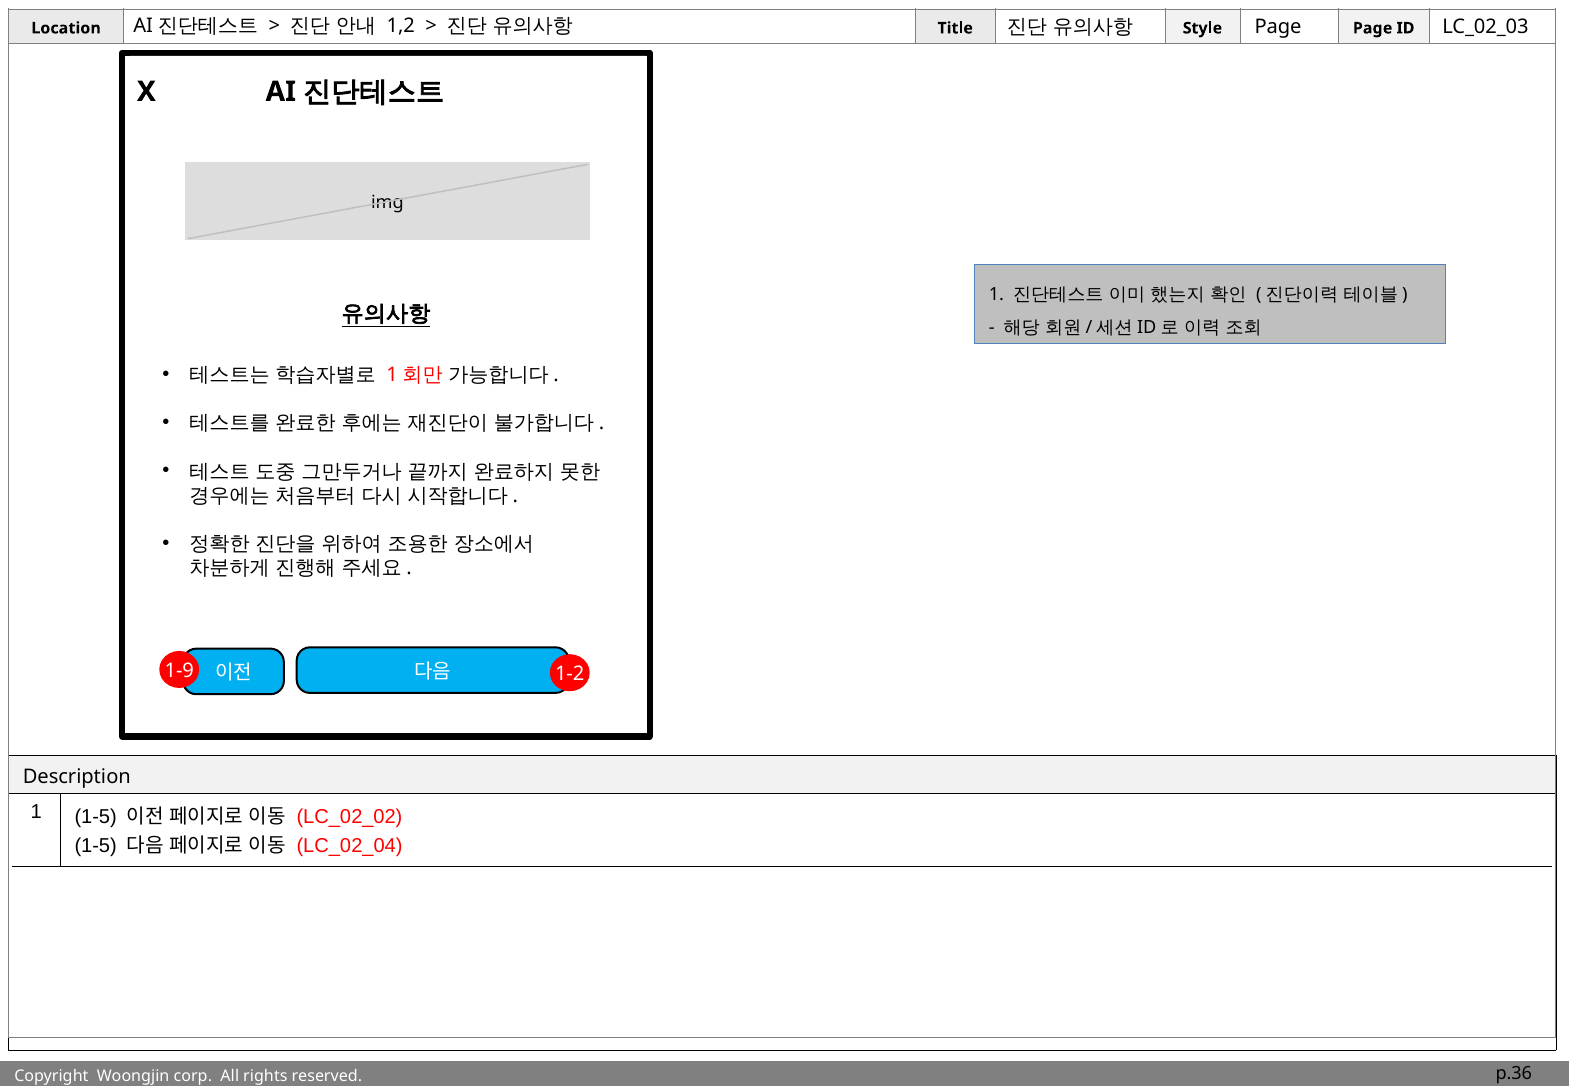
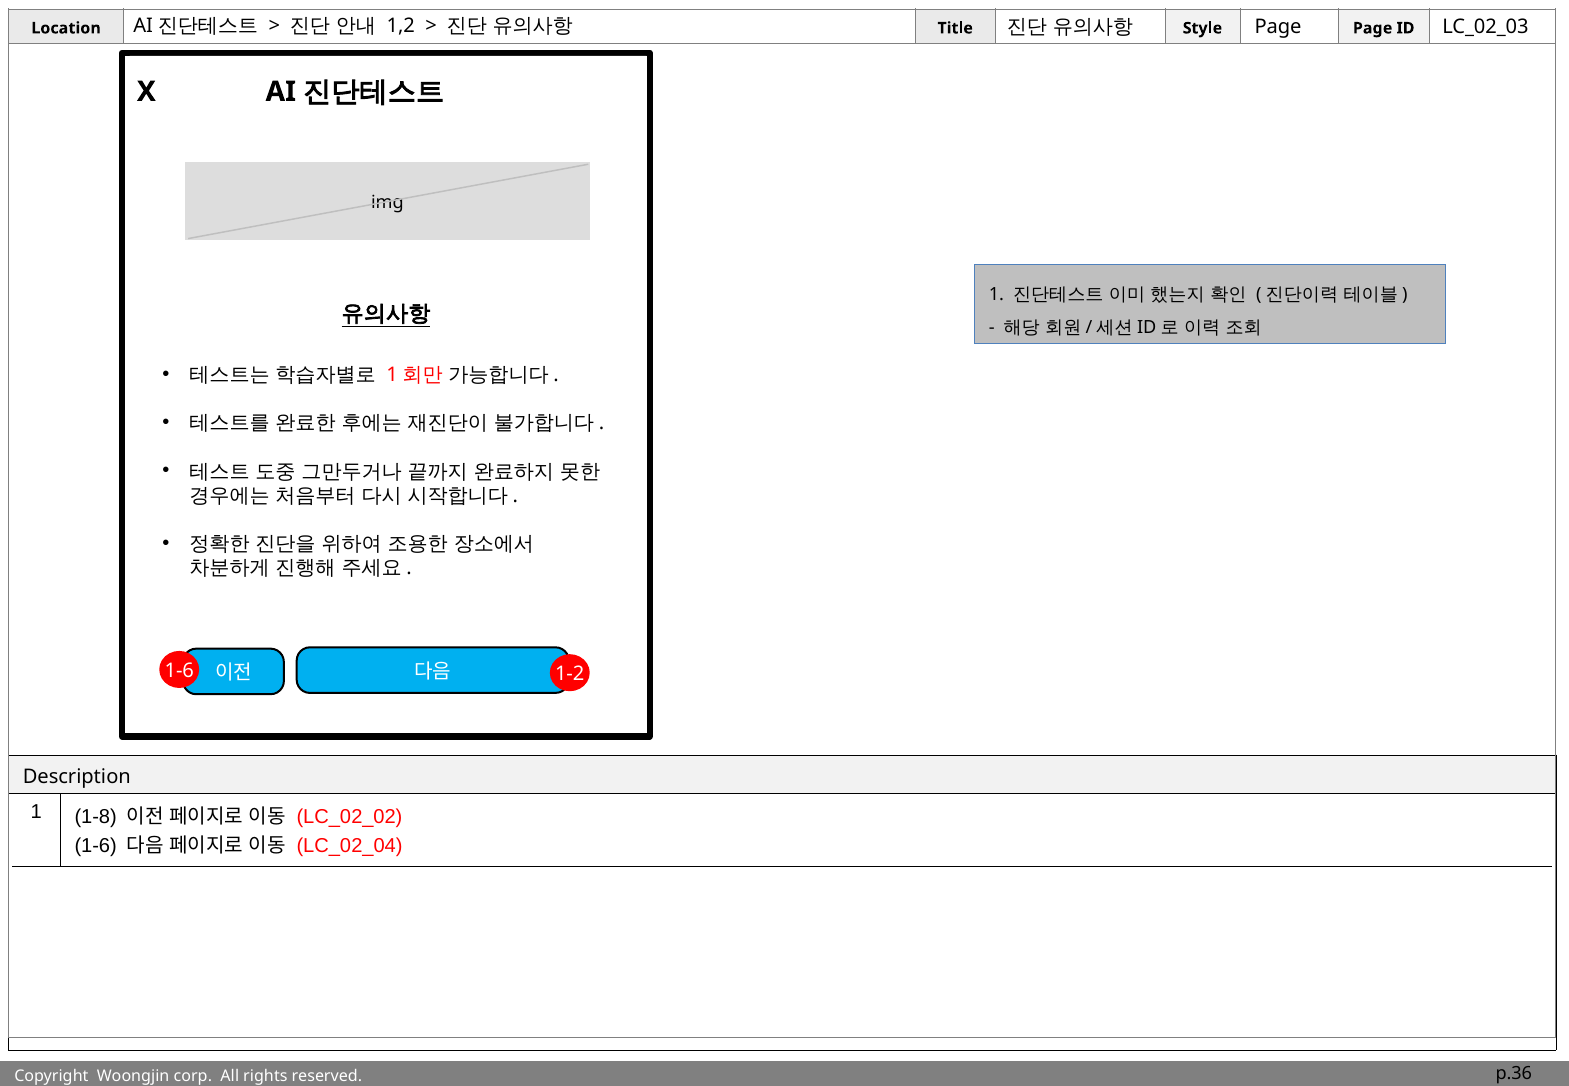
1-9: 1-9 -> 1-6 (179, 671)
1 1-5: 1-5 -> 1-8 (96, 817)
1-5: 1-5 -> 1-6 (96, 846)
